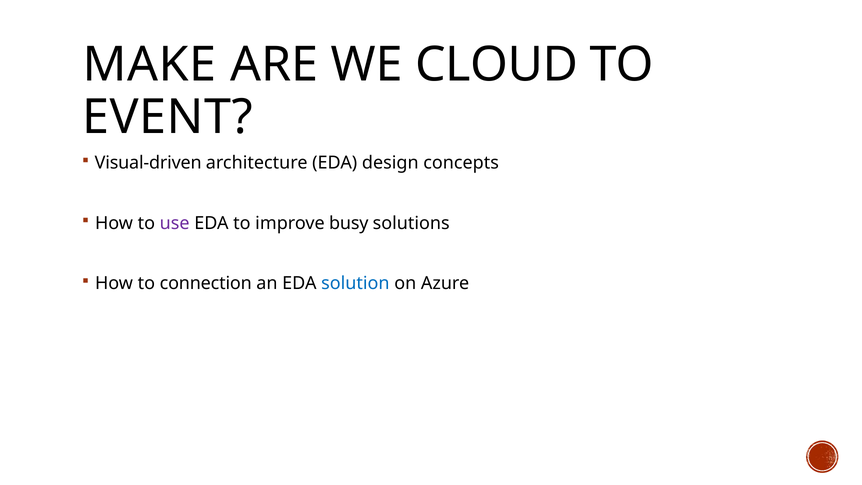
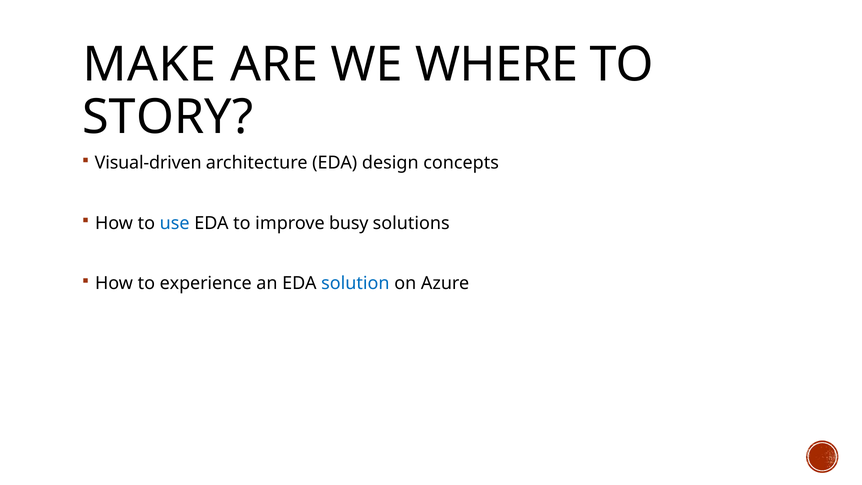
CLOUD: CLOUD -> WHERE (497, 65)
EVENT: EVENT -> STORY (168, 117)
use colour: purple -> blue (175, 223)
connection: connection -> experience (206, 283)
